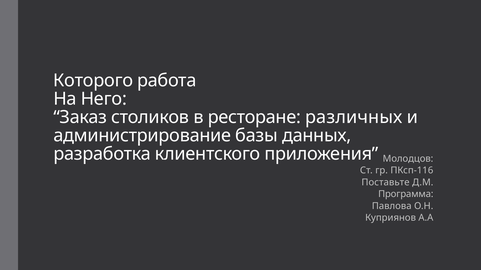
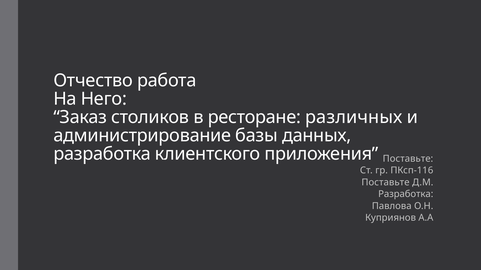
Которого: Которого -> Отчество (93, 81)
приложения Молодцов: Молодцов -> Поставьте (408, 159)
Программа: Программа -> Разработка (406, 195)
